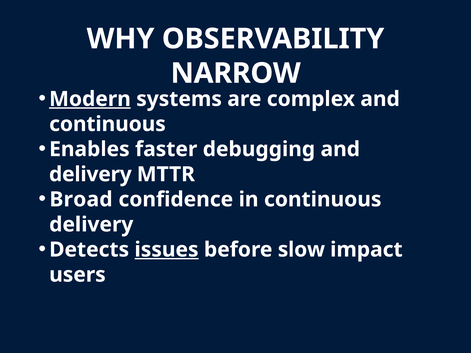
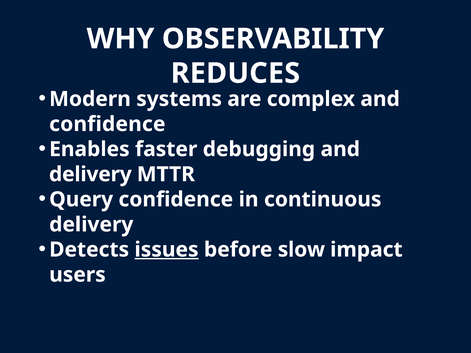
NARROW: NARROW -> REDUCES (235, 73)
Modern underline: present -> none (90, 99)
continuous: continuous -> confidence (107, 124)
Broad: Broad -> Query (81, 200)
